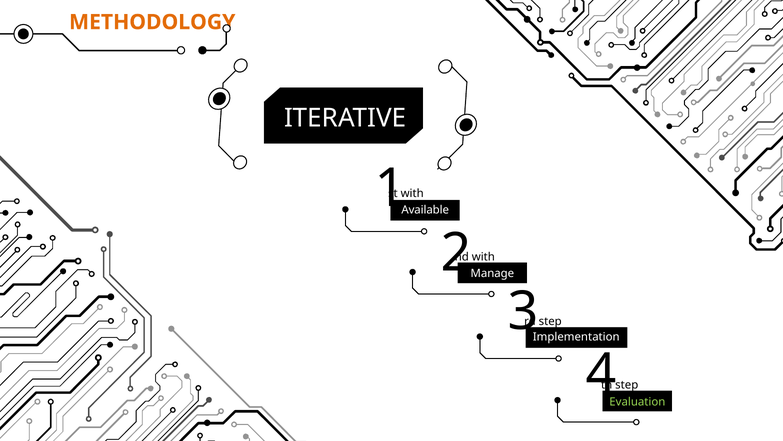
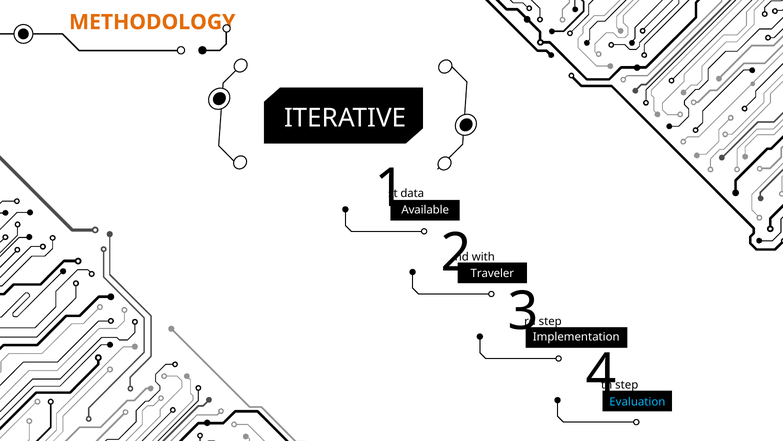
with: with -> data (412, 193)
Manage: Manage -> Traveler (492, 273)
Evaluation colour: light green -> light blue (637, 401)
